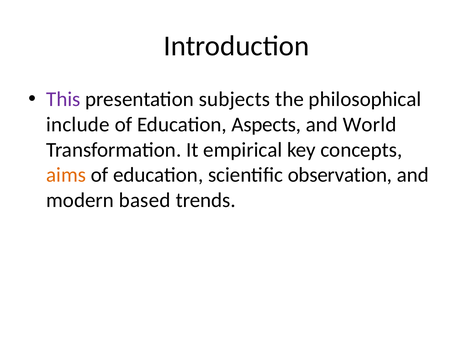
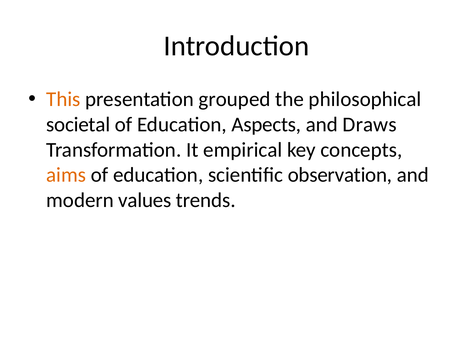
This colour: purple -> orange (63, 99)
subjects: subjects -> grouped (235, 99)
include: include -> societal (78, 124)
World: World -> Draws (370, 124)
based: based -> values (145, 200)
